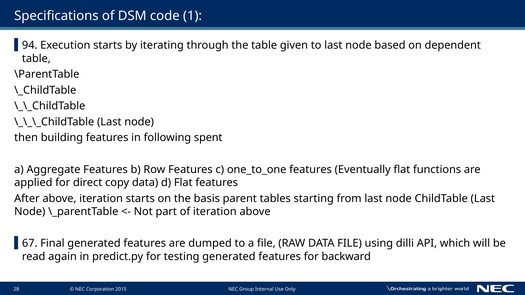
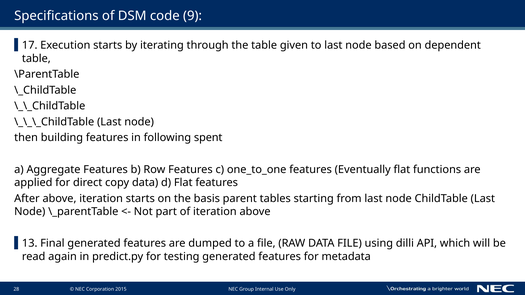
1: 1 -> 9 (193, 16)
94: 94 -> 17 (30, 45)
67: 67 -> 13 (30, 244)
backward: backward -> metadata (346, 257)
